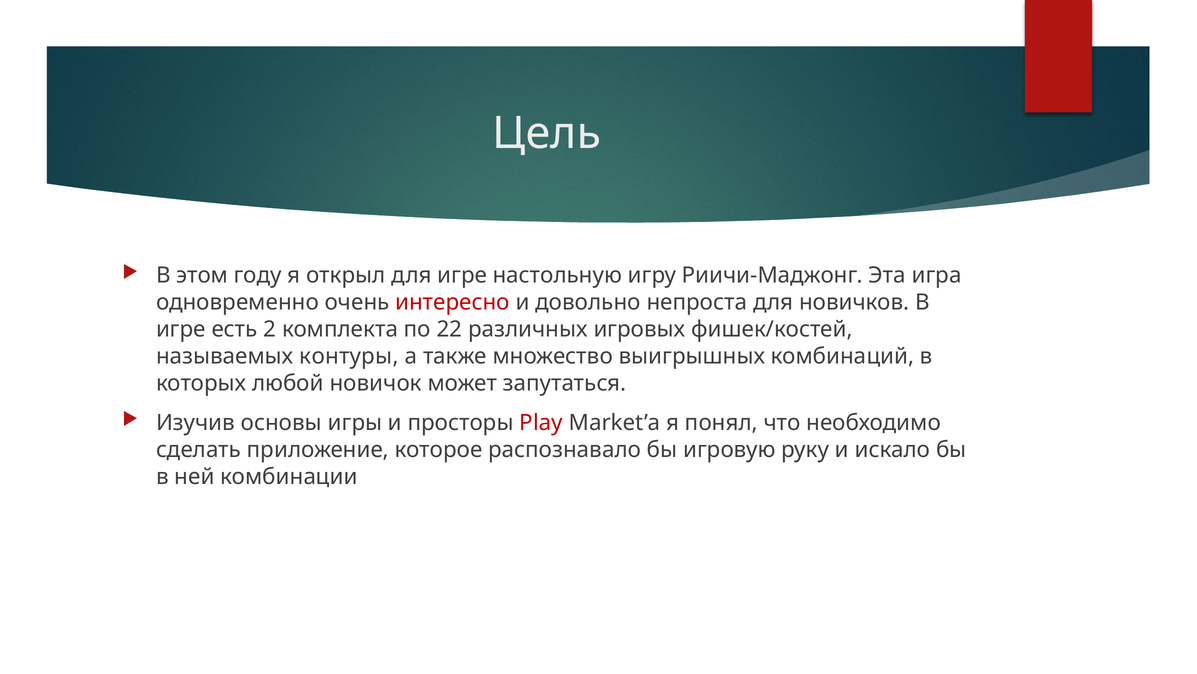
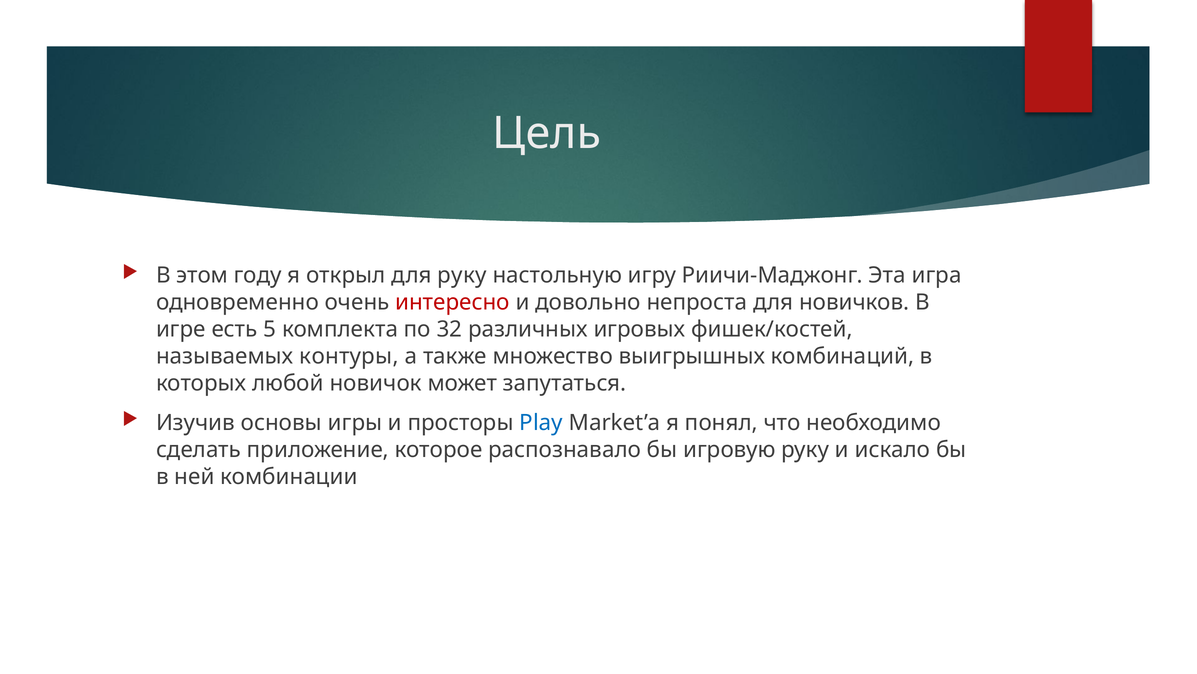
для игре: игре -> руку (462, 275)
2: 2 -> 5 (270, 329)
22: 22 -> 32 (449, 329)
Play colour: red -> blue (541, 422)
